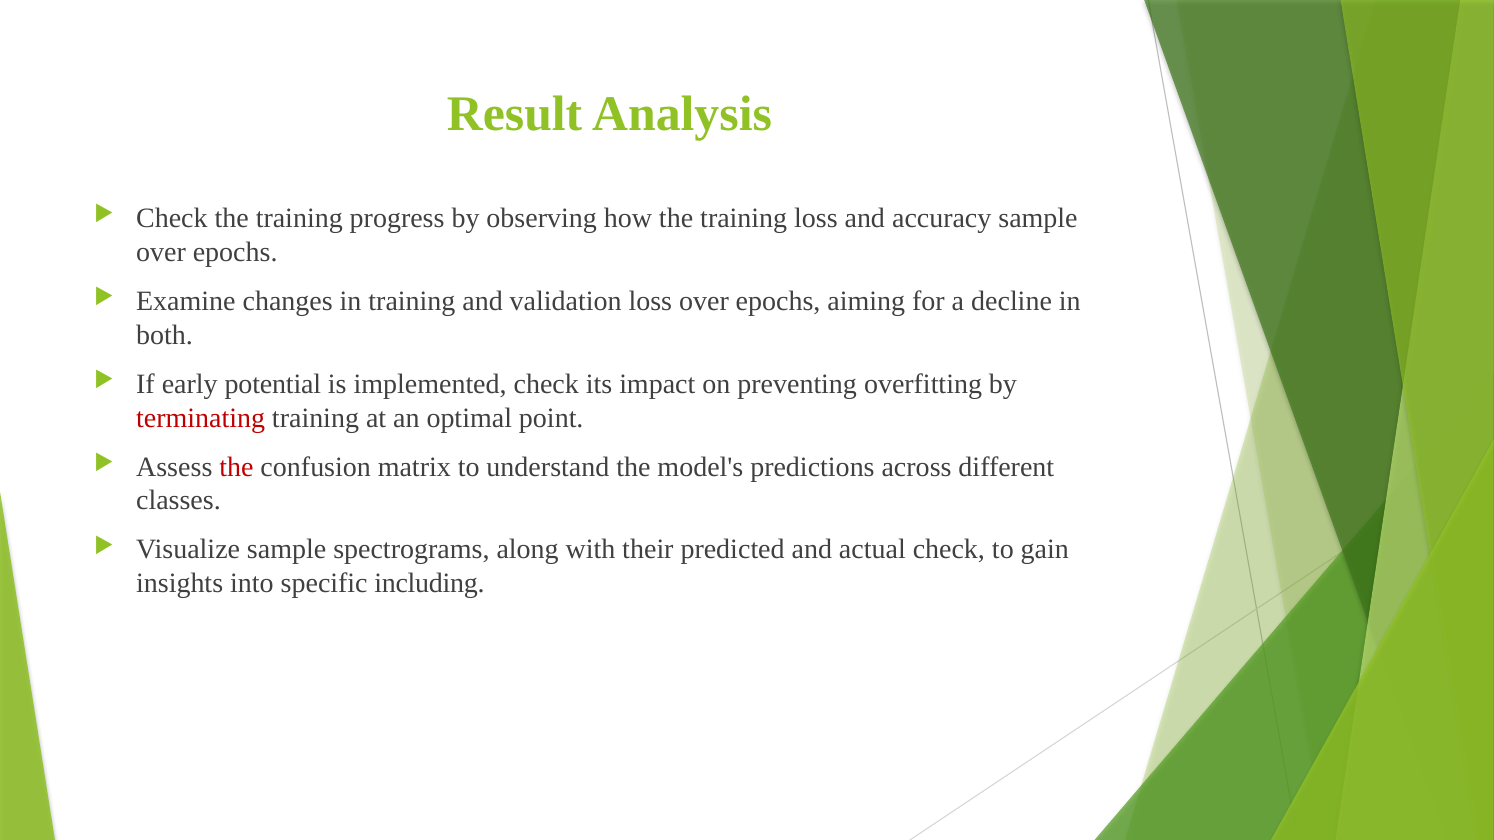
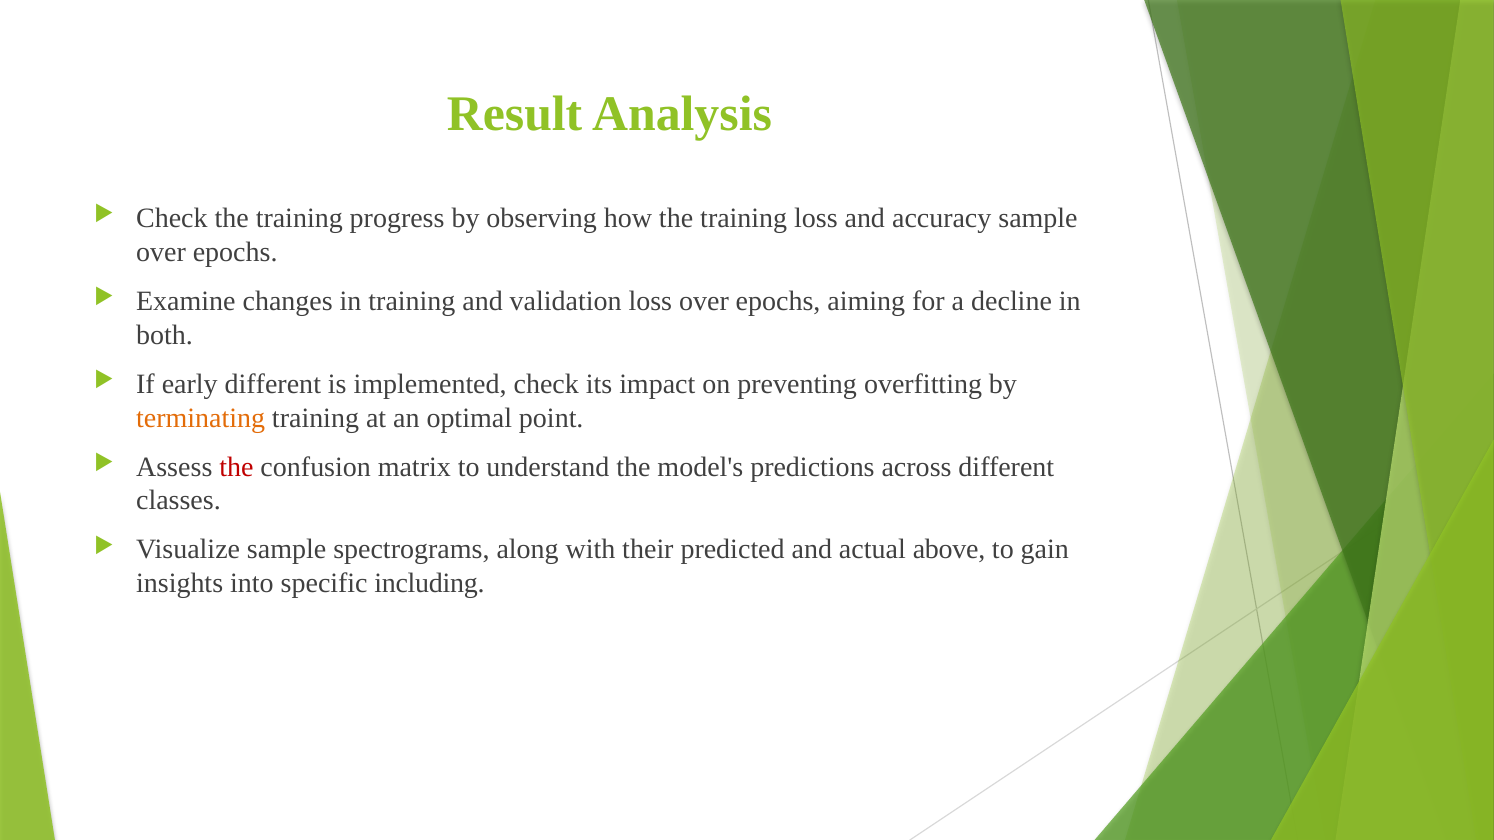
early potential: potential -> different (273, 384)
terminating colour: red -> orange (201, 418)
actual check: check -> above (949, 550)
